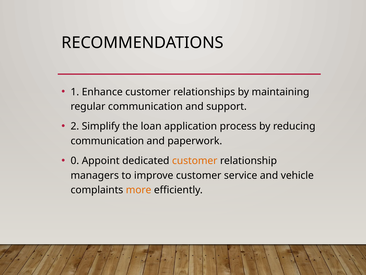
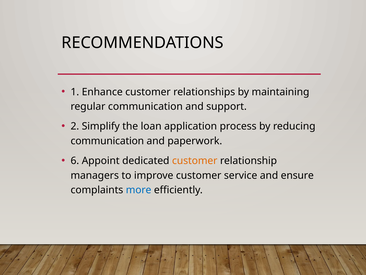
0: 0 -> 6 (75, 160)
vehicle: vehicle -> ensure (297, 175)
more colour: orange -> blue (139, 190)
